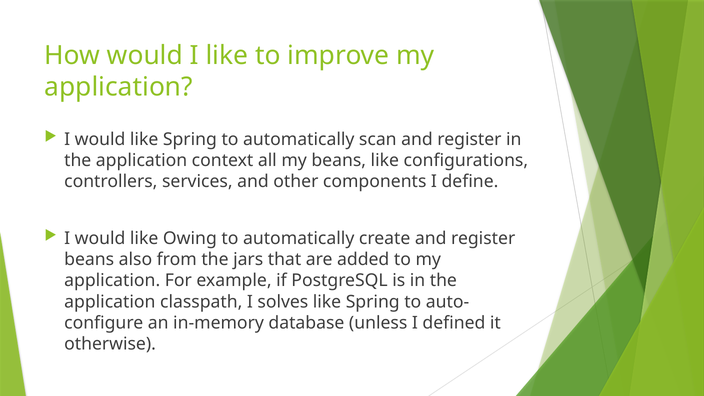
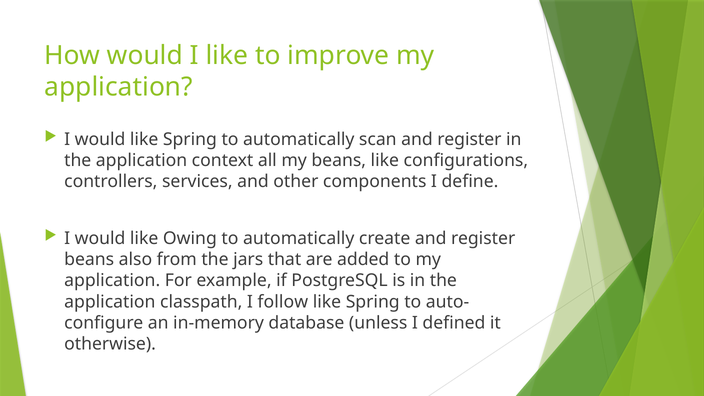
solves: solves -> follow (283, 302)
